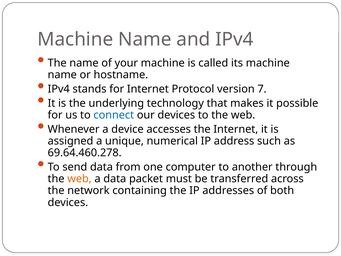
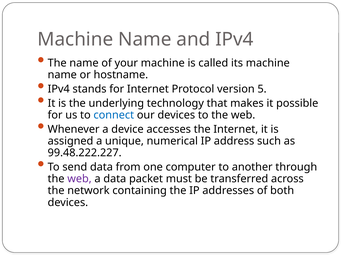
7: 7 -> 5 (262, 89)
69.64.460.278: 69.64.460.278 -> 99.48.222.227 (85, 153)
web colour: orange -> purple (79, 179)
